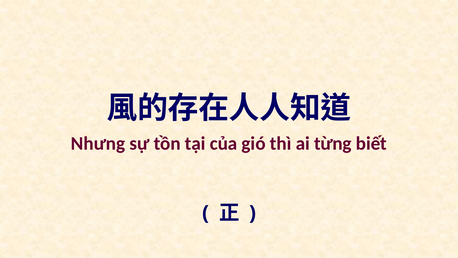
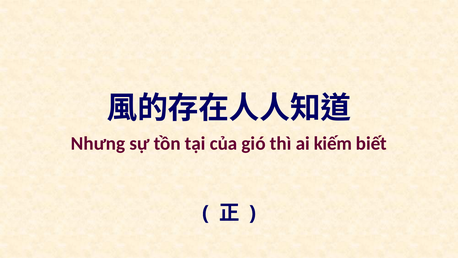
từng: từng -> kiếm (333, 143)
